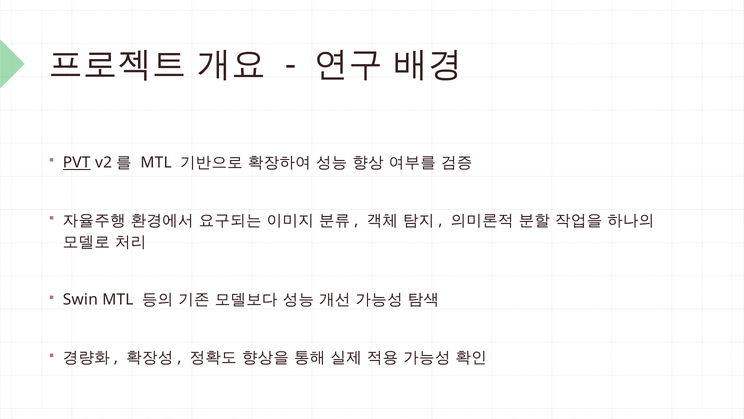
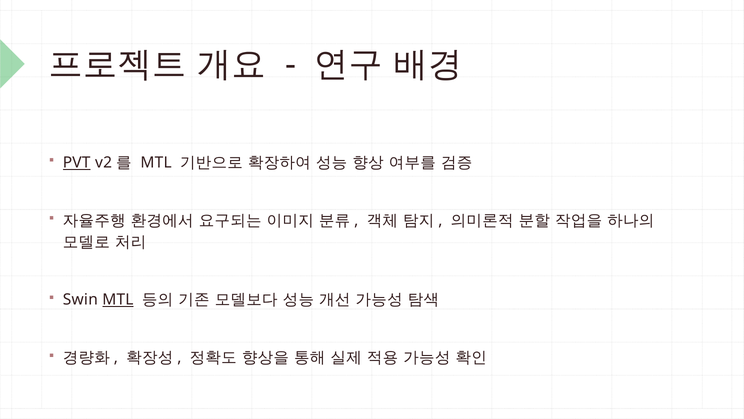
MTL underline: none -> present (118, 299)
